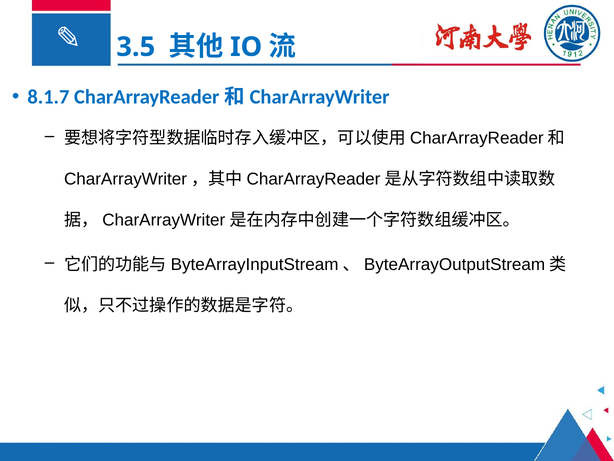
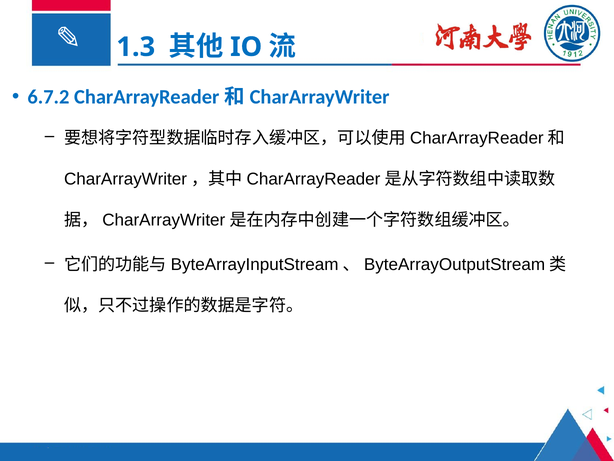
3.5: 3.5 -> 1.3 (136, 47)
8.1.7: 8.1.7 -> 6.7.2 (48, 97)
